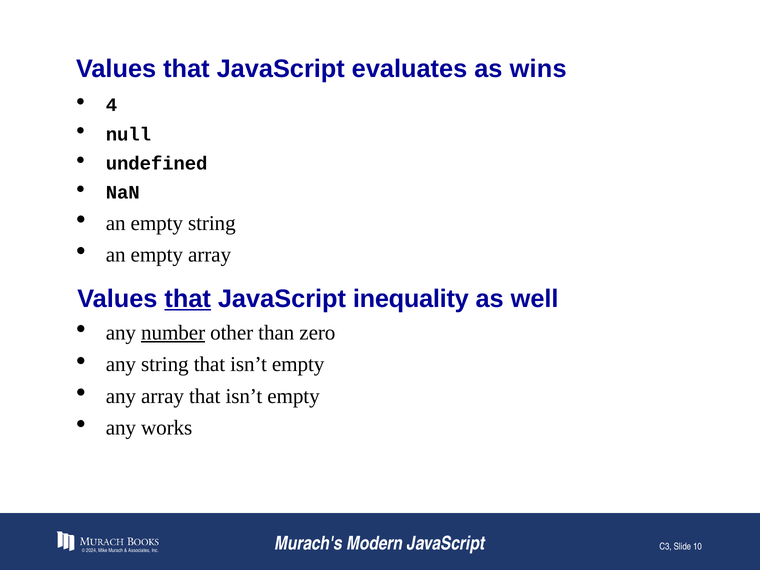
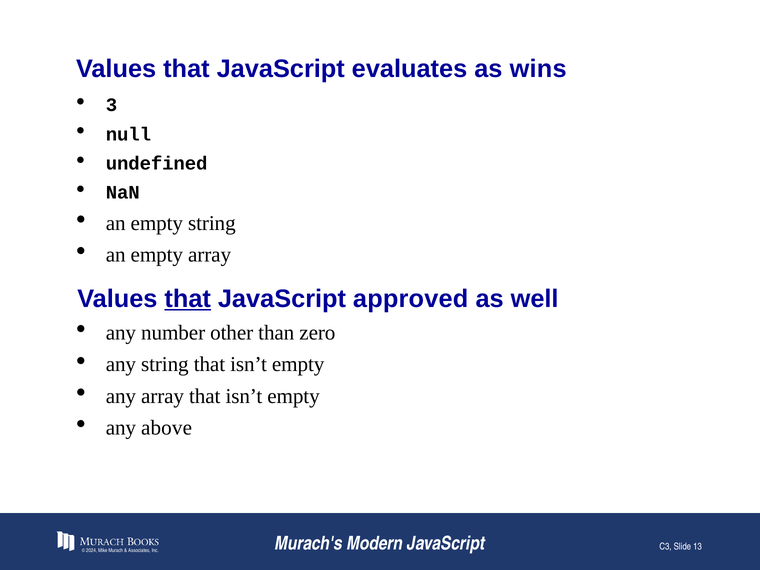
4: 4 -> 3 (111, 105)
inequality: inequality -> approved (411, 299)
number underline: present -> none (173, 333)
works: works -> above (167, 428)
10: 10 -> 13 (697, 547)
